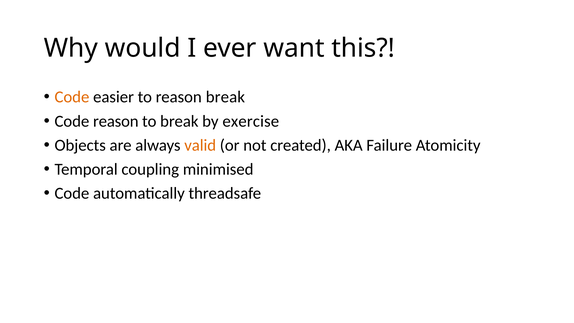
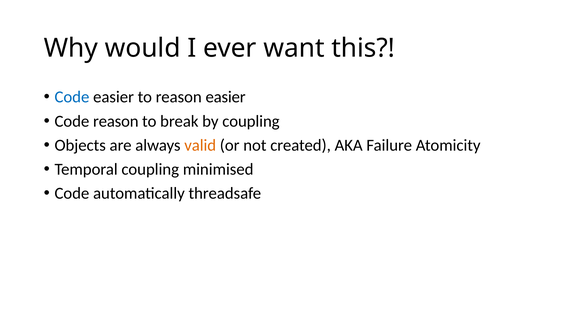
Code colour: orange -> blue (72, 97)
reason break: break -> easier (226, 97)
by exercise: exercise -> coupling (251, 121)
